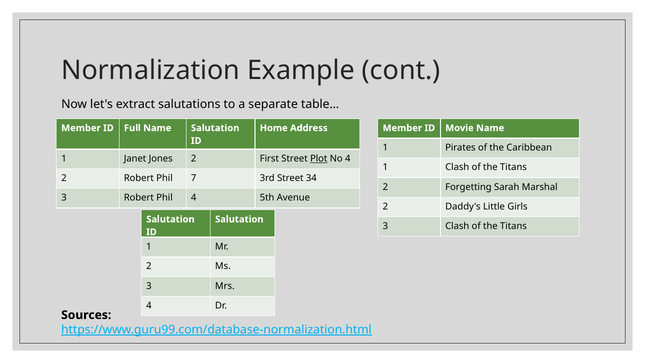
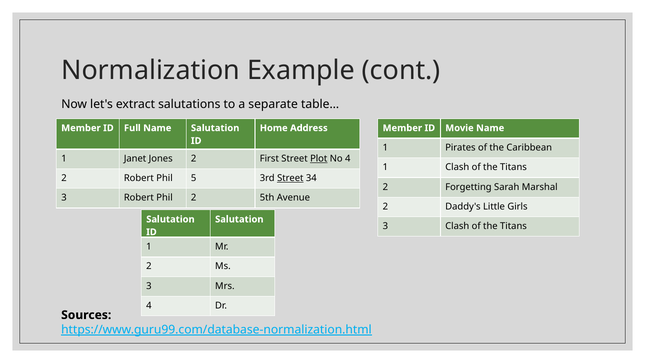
7: 7 -> 5 (194, 178)
Street underline: none -> present (290, 178)
Phil 4: 4 -> 2 (194, 198)
